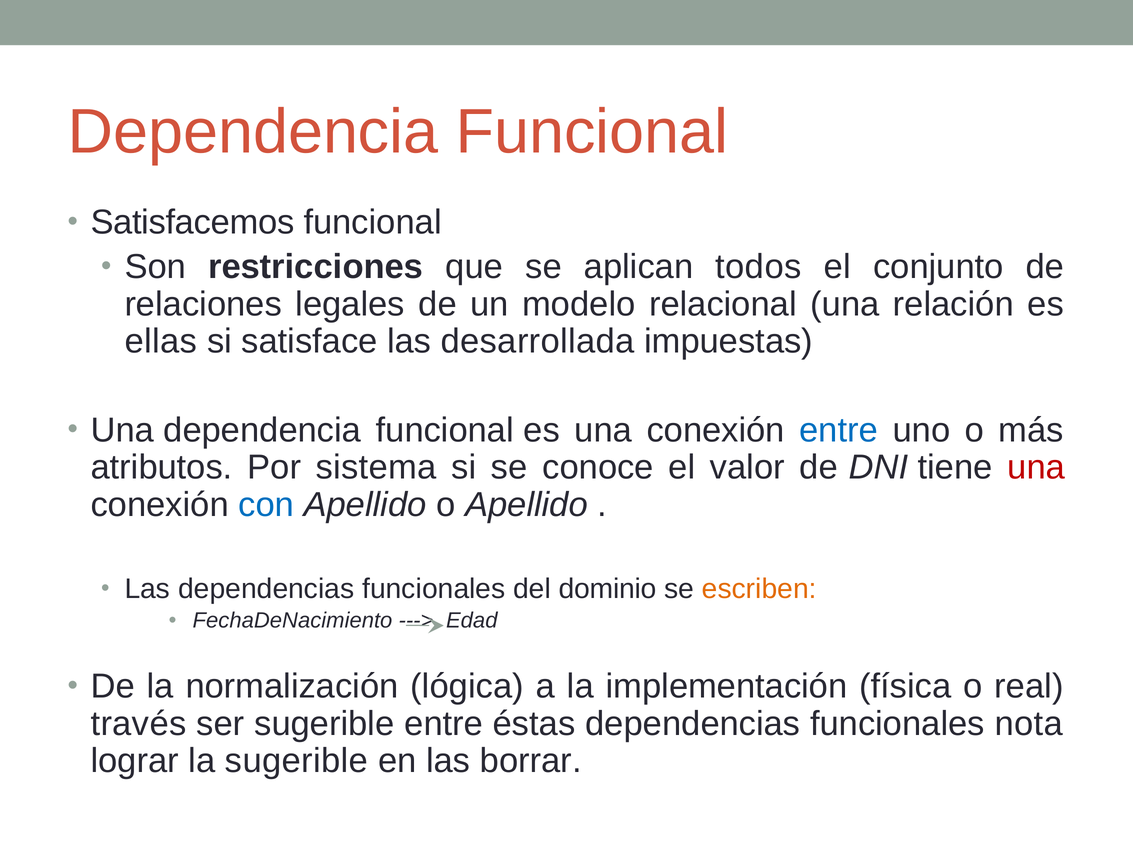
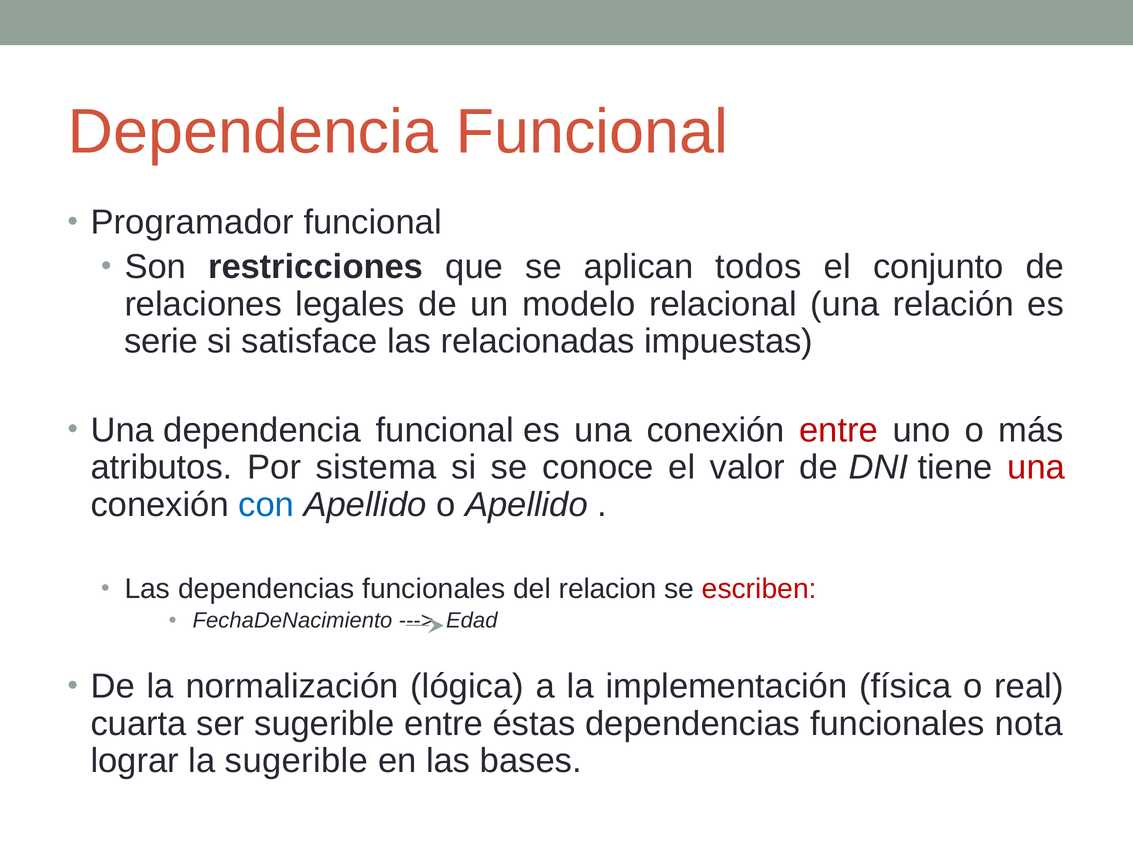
Satisfacemos: Satisfacemos -> Programador (192, 222)
ellas: ellas -> serie (161, 341)
desarrollada: desarrollada -> relacionadas (538, 341)
entre colour: blue -> red (839, 430)
dominio: dominio -> relacion (608, 589)
escriben colour: orange -> red (759, 589)
través: través -> cuarta (139, 723)
borrar: borrar -> bases (531, 761)
